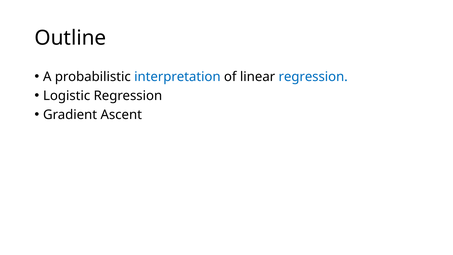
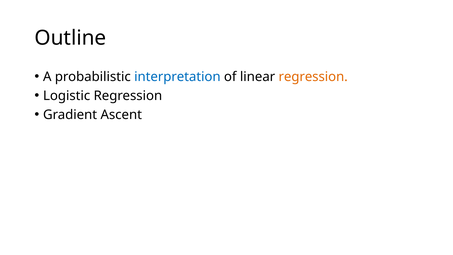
regression colour: blue -> orange (313, 77)
